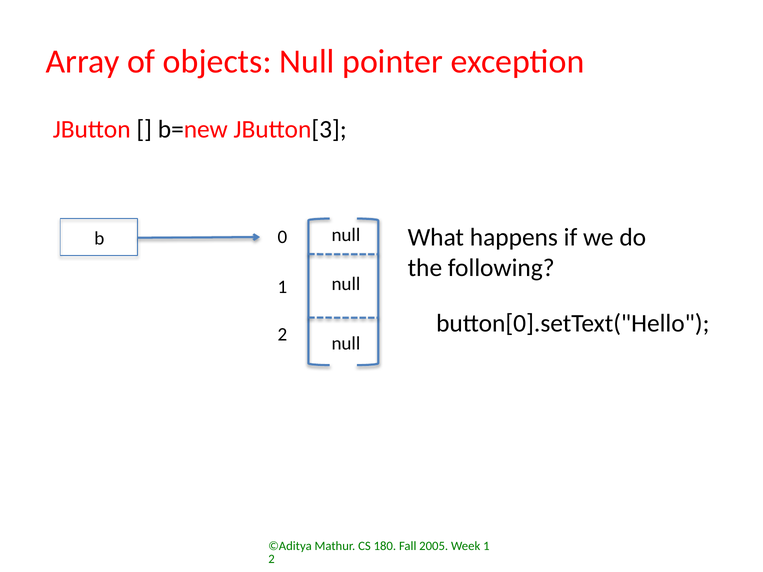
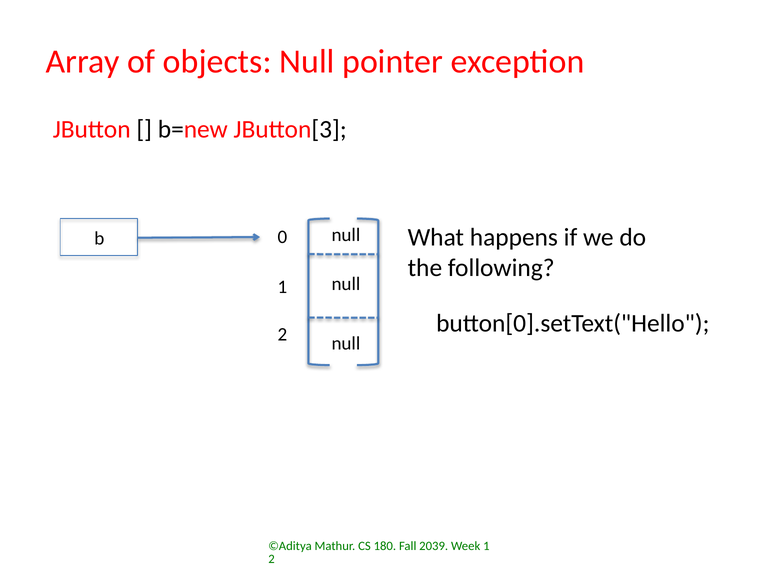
2005: 2005 -> 2039 (434, 546)
